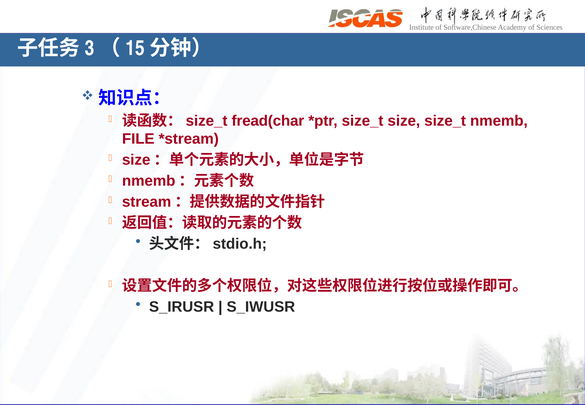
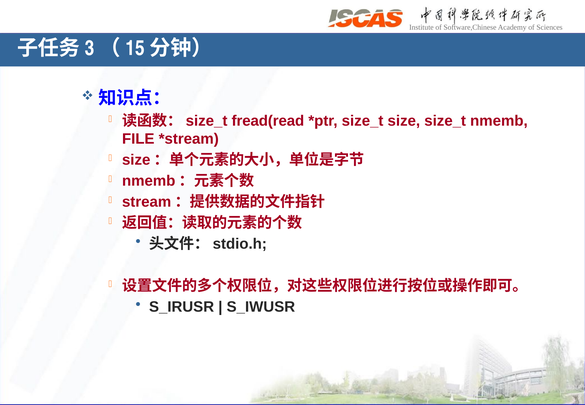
fread(char: fread(char -> fread(read (268, 121)
